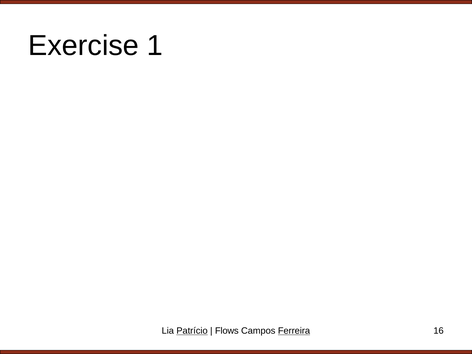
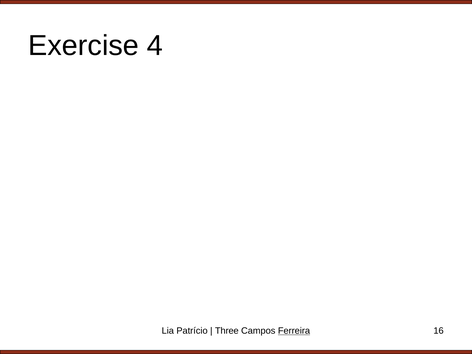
1: 1 -> 4 (155, 46)
Patrício underline: present -> none (192, 331)
Flows: Flows -> Three (227, 331)
